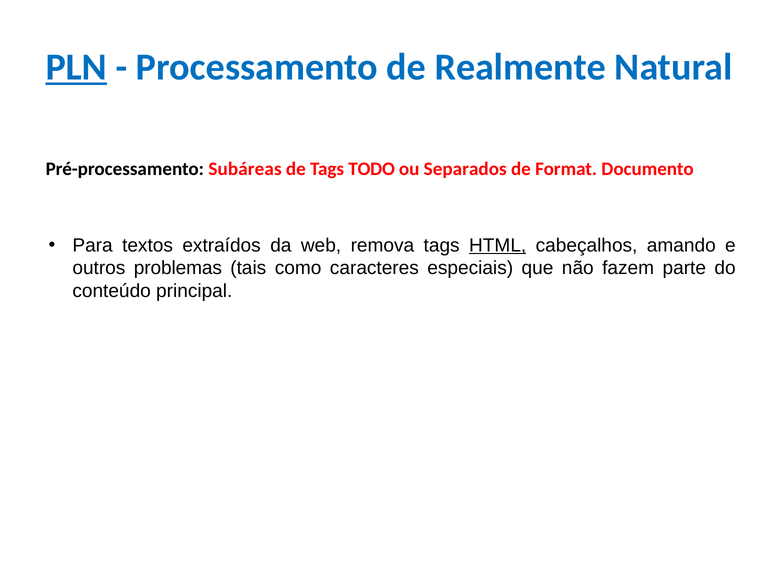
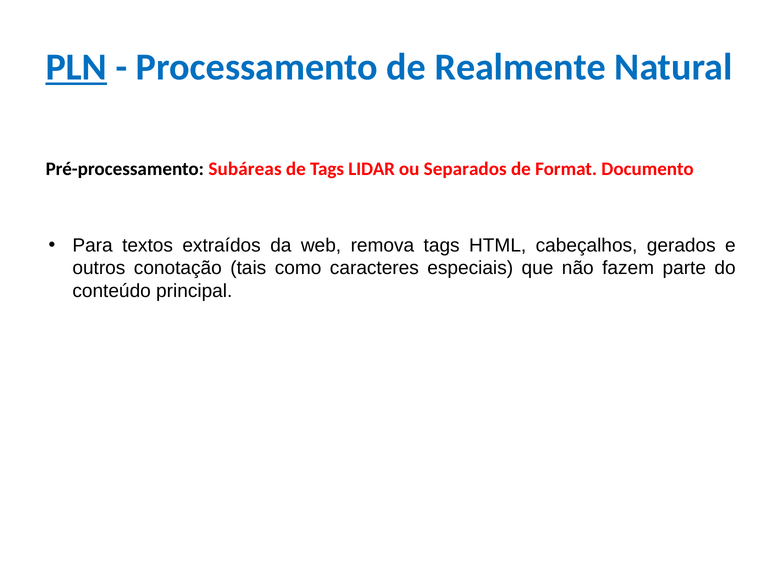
TODO: TODO -> LIDAR (372, 169)
HTML underline: present -> none (498, 245)
amando: amando -> gerados (681, 245)
problemas: problemas -> conotação (178, 268)
